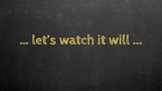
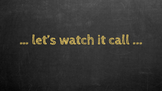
will: will -> call (119, 40)
